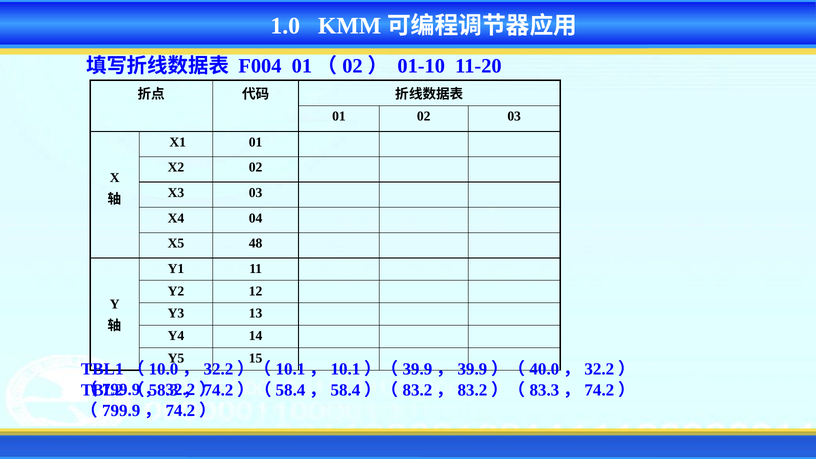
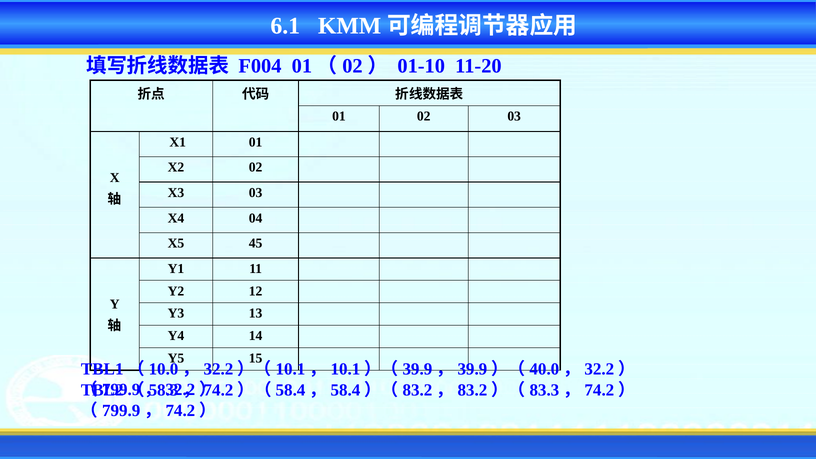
1.0: 1.0 -> 6.1 (285, 26)
48: 48 -> 45 (256, 243)
